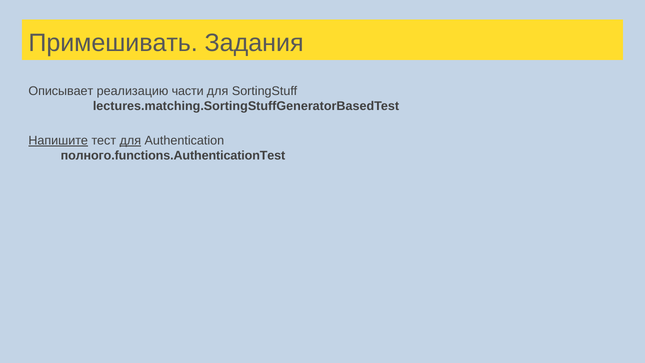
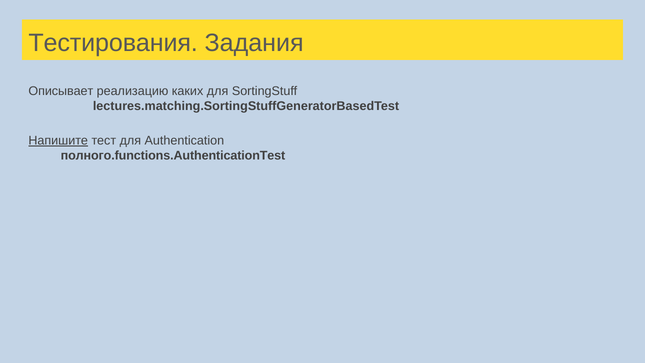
Примешивать: Примешивать -> Тестирования (113, 43)
части: части -> каких (188, 91)
для underline: present -> none (130, 140)
